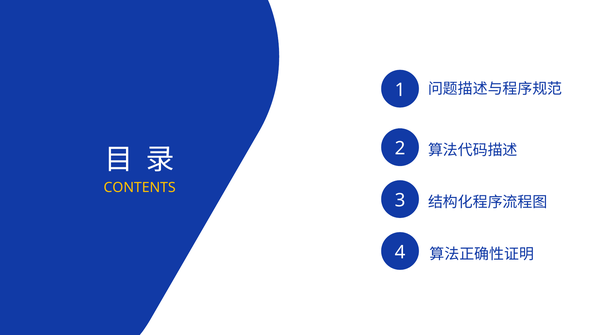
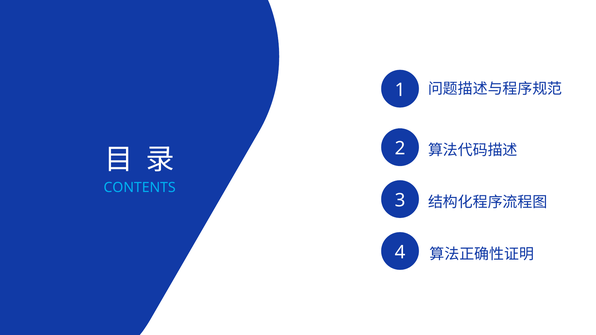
CONTENTS colour: yellow -> light blue (140, 188)
